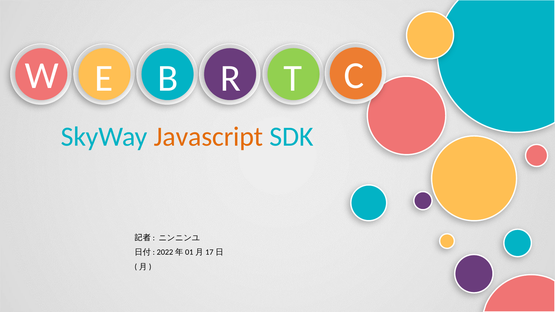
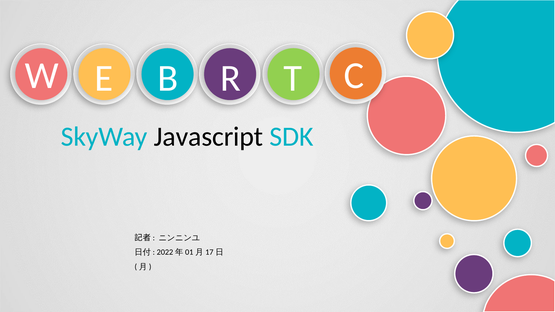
Javascript colour: orange -> black (209, 137)
